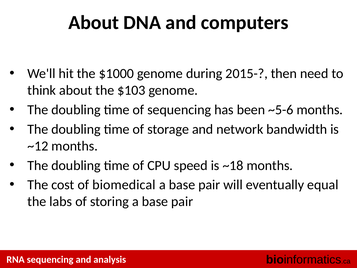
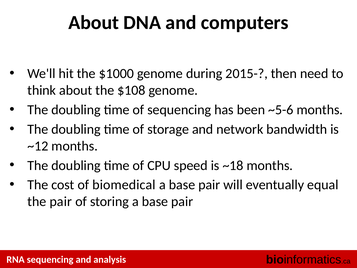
$103: $103 -> $108 (131, 90)
the labs: labs -> pair (61, 201)
